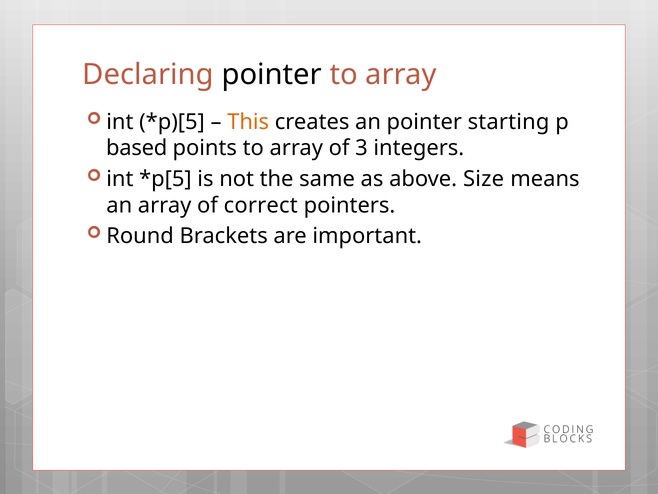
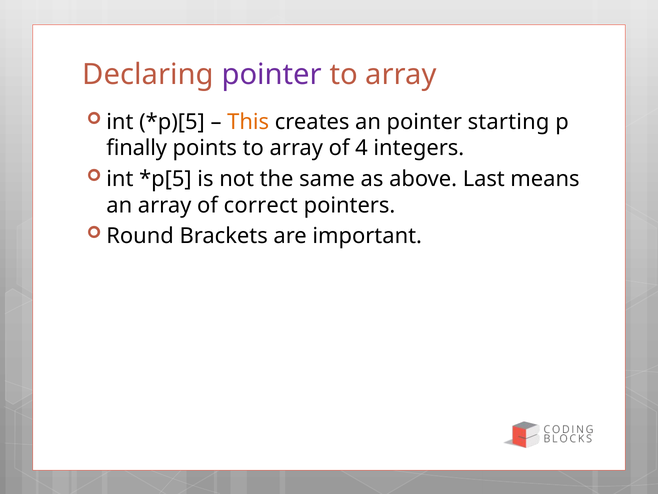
pointer colour: black -> purple (272, 74)
based: based -> finally (137, 148)
3: 3 -> 4 (361, 148)
Size: Size -> Last (484, 179)
